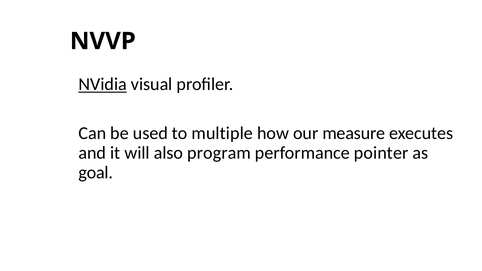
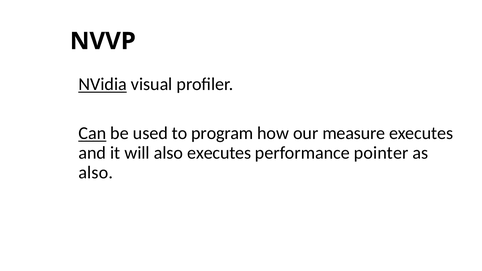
Can underline: none -> present (92, 133)
multiple: multiple -> program (222, 133)
also program: program -> executes (219, 153)
goal: goal -> also (96, 172)
